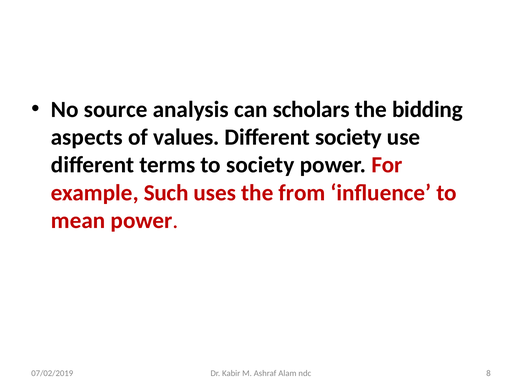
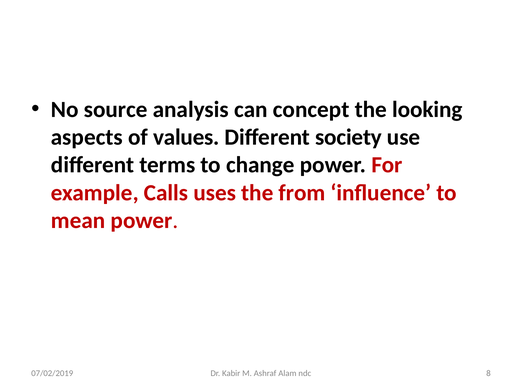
scholars: scholars -> concept (311, 110)
bidding: bidding -> looking (427, 110)
to society: society -> change (260, 165)
Such: Such -> Calls (166, 193)
